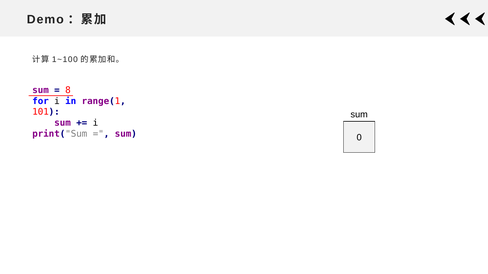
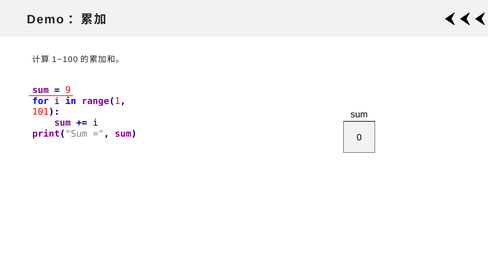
8: 8 -> 9 (68, 90)
